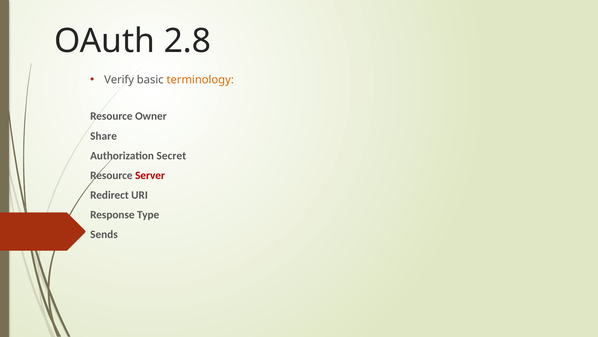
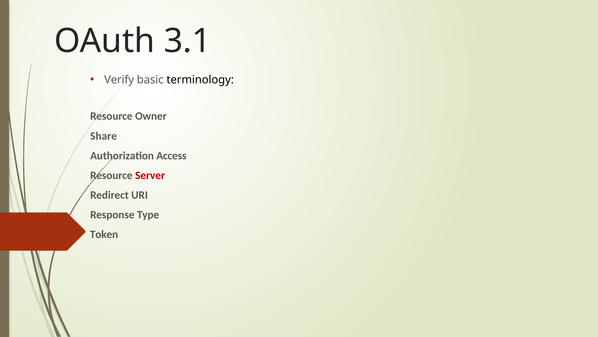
2.8: 2.8 -> 3.1 (187, 41)
terminology colour: orange -> black (200, 80)
Secret: Secret -> Access (171, 155)
Sends: Sends -> Token (104, 234)
